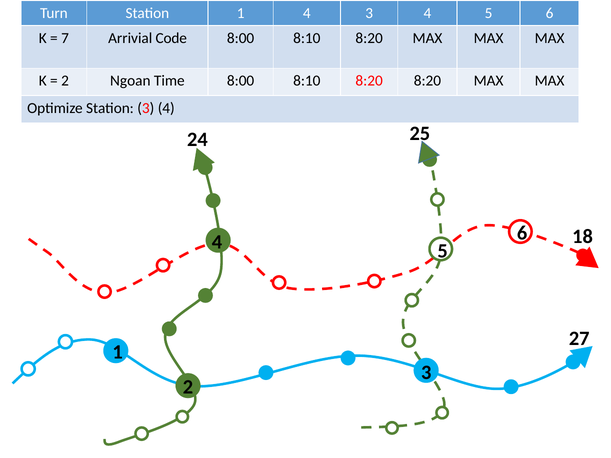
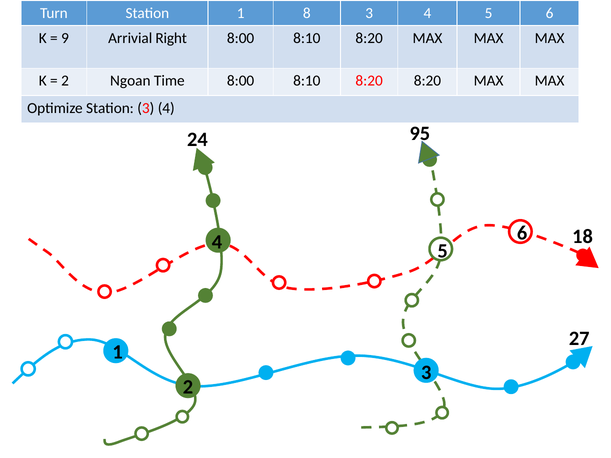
1 4: 4 -> 8 (307, 13)
7: 7 -> 9 (65, 38)
Code: Code -> Right (171, 38)
25: 25 -> 95 (420, 134)
